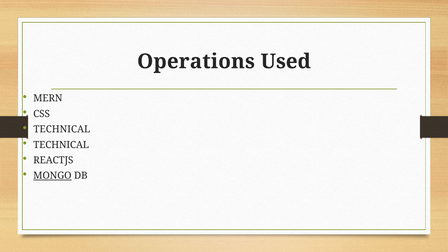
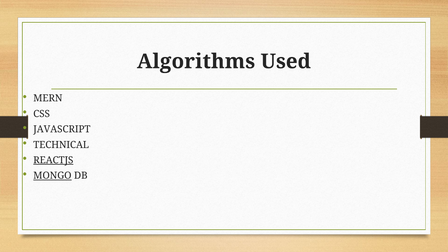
Operations: Operations -> Algorithms (196, 61)
TECHNICAL: TECHNICAL -> JAVASCRIPT (62, 129)
REACTJS underline: none -> present (53, 160)
